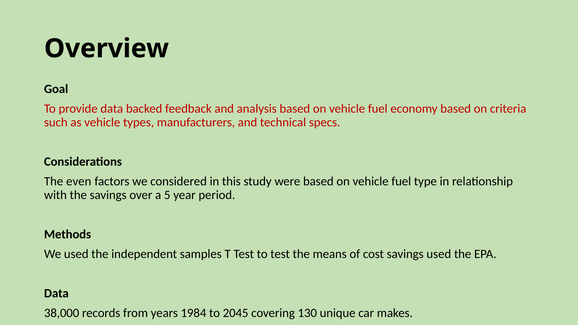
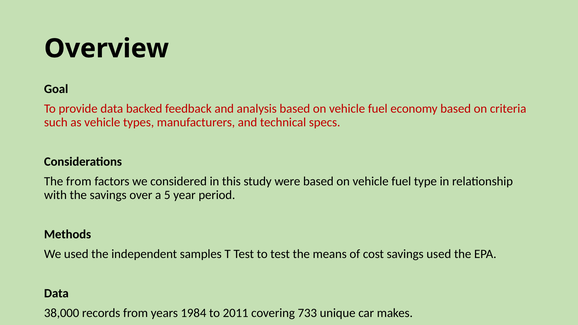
The even: even -> from (79, 181)
2045: 2045 -> 2011 (236, 313)
130: 130 -> 733 (307, 313)
